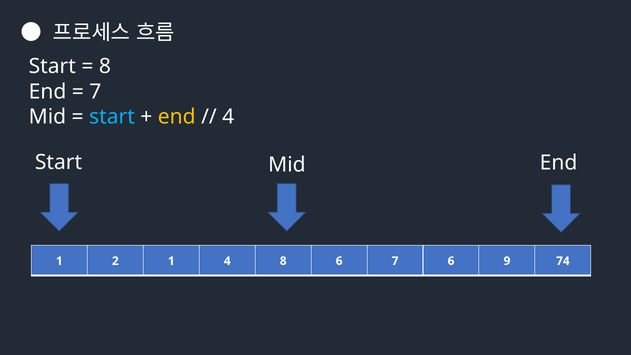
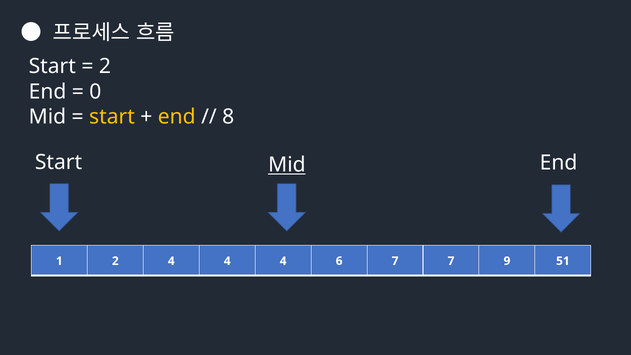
8: 8 -> 2 (105, 66)
7: 7 -> 0 (95, 92)
start colour: light blue -> yellow (112, 117)
4: 4 -> 8 (228, 117)
Mid underline: none -> present (287, 165)
2 1: 1 -> 4 (171, 261)
8: 8 -> 4 (283, 261)
7 6: 6 -> 7 (451, 261)
74: 74 -> 51 (563, 261)
